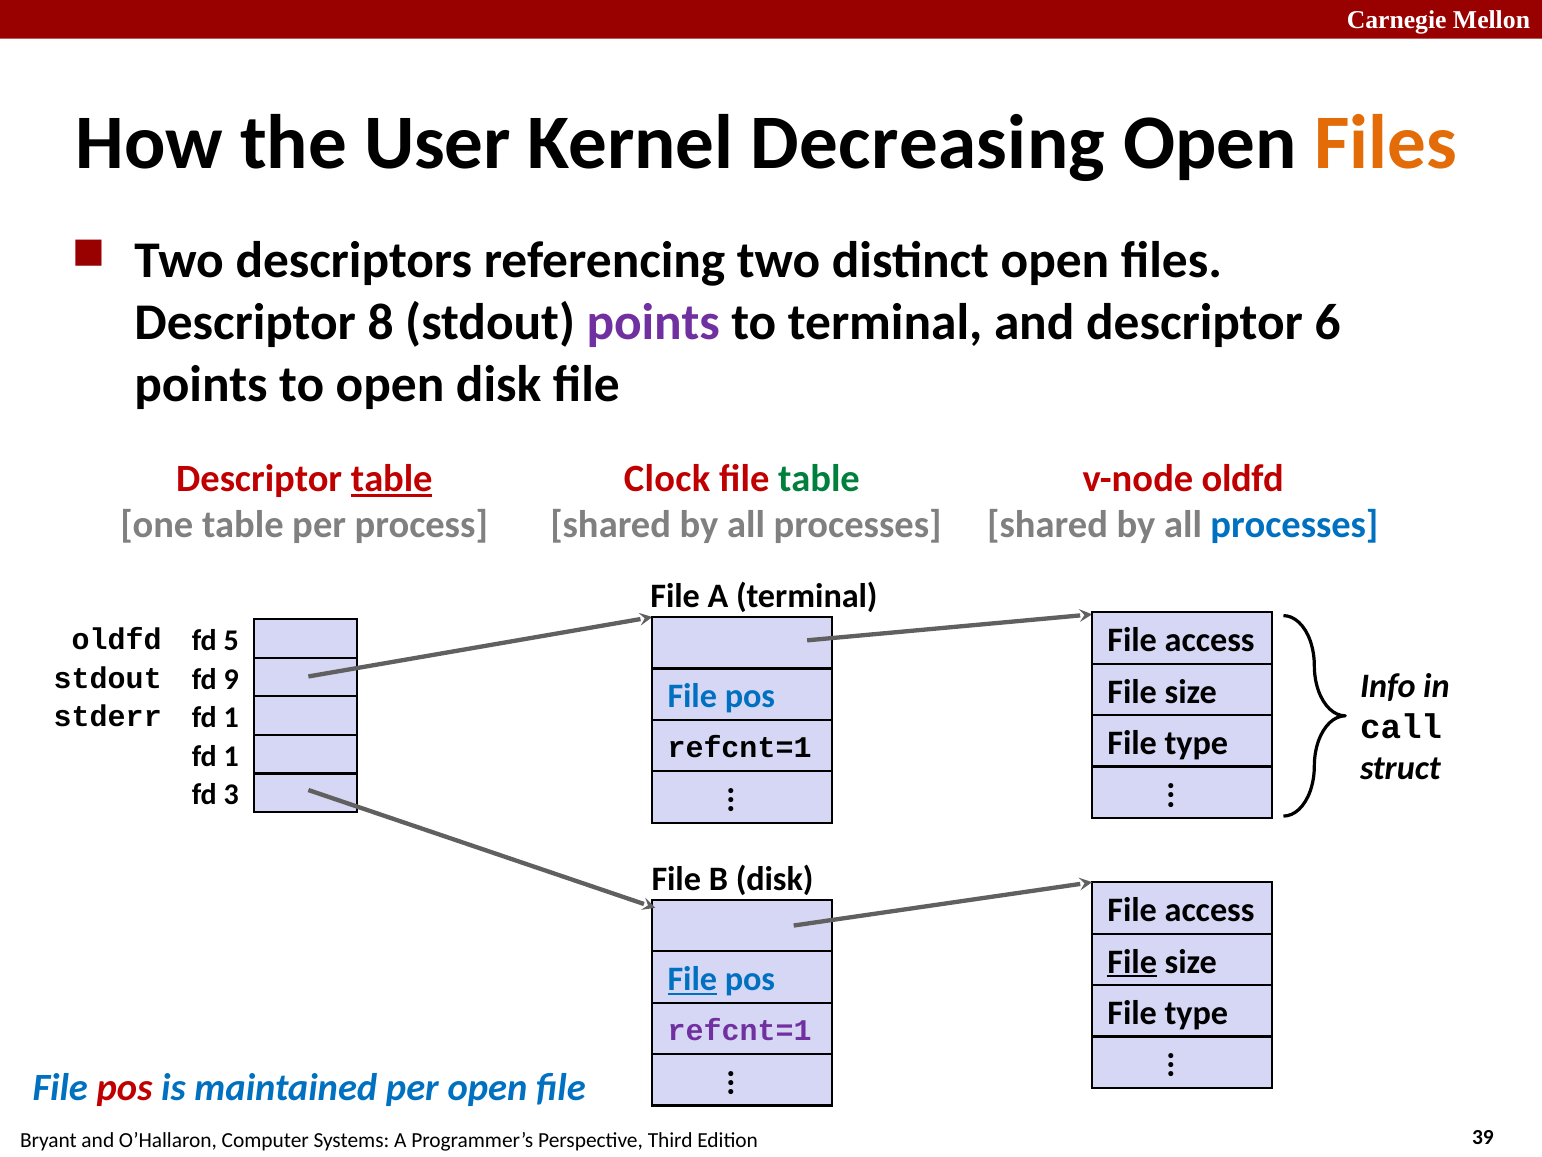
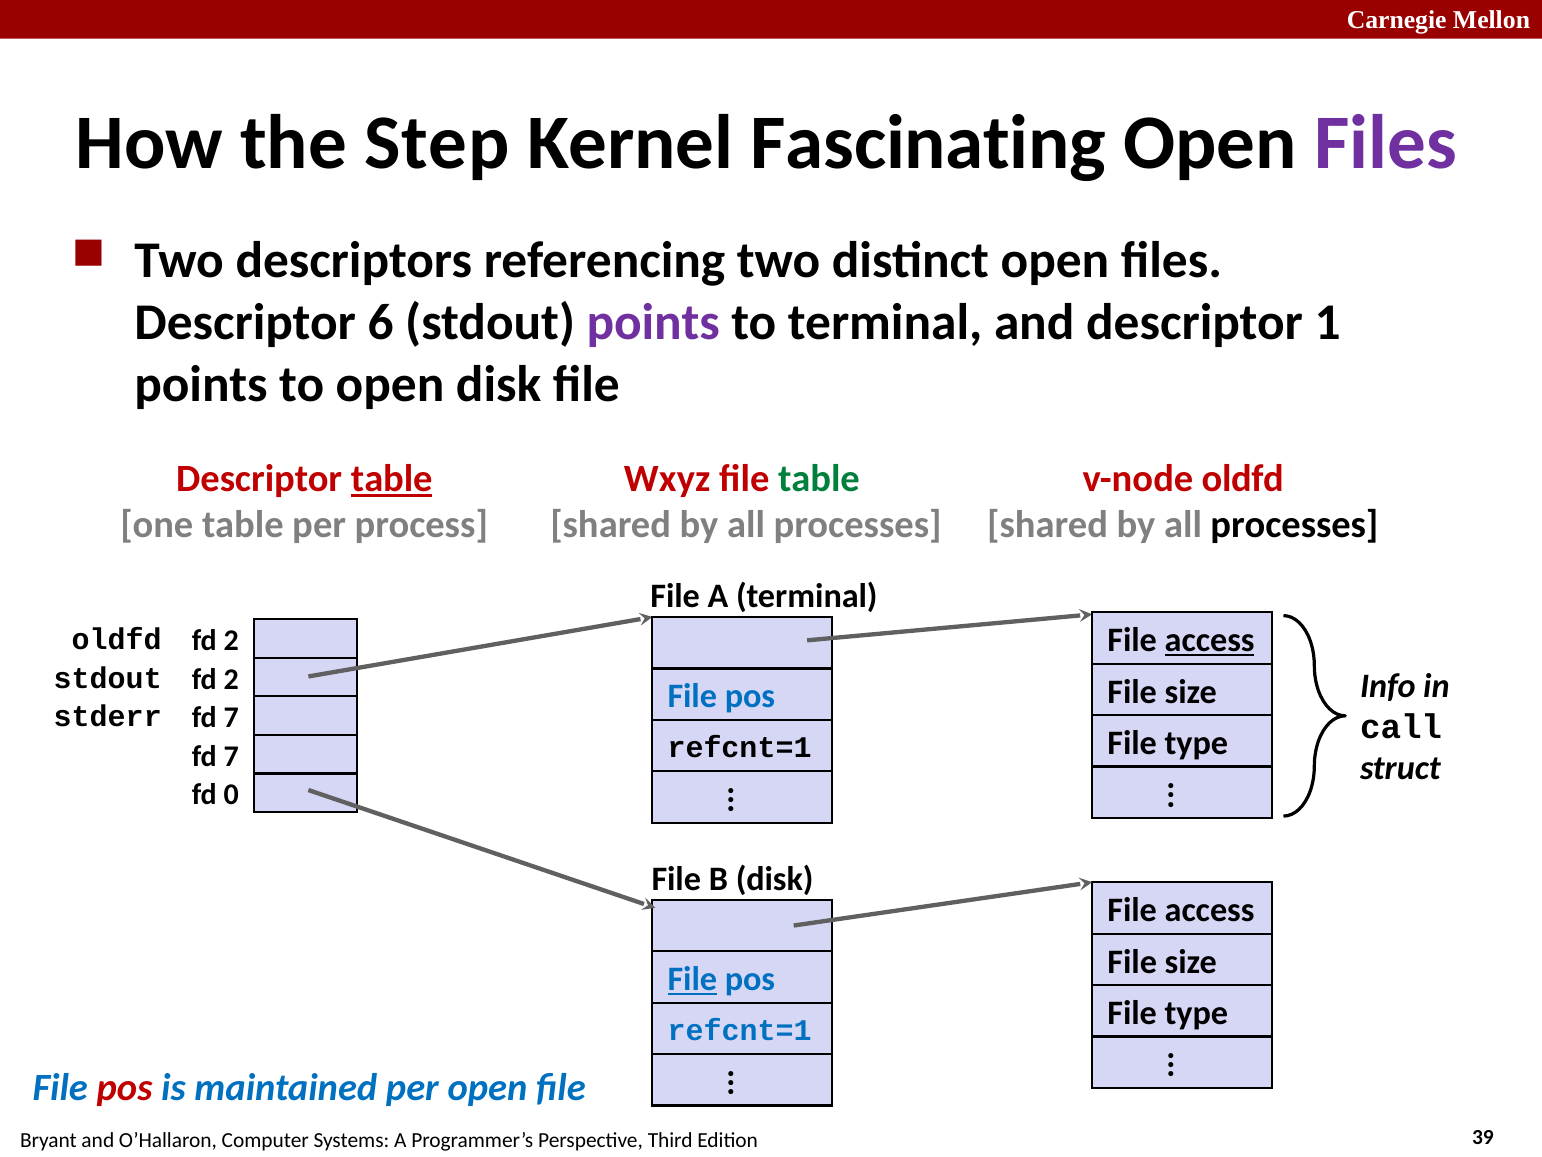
User: User -> Step (437, 143)
Decreasing: Decreasing -> Fascinating (929, 143)
Files colour: orange -> purple (1386, 143)
8: 8 -> 6 (381, 322)
6: 6 -> 1 (1328, 322)
Clock: Clock -> Wxyz (667, 479)
processes colour: blue -> black (1294, 525)
5: 5 -> 2 (231, 640)
access underline: none -> present (1210, 640)
9: 9 -> 2 (231, 679)
1: 1 -> 7 (231, 717)
1: 1 -> 7 (231, 756)
3: 3 -> 0 (231, 794)
File underline: present -> none (1132, 961)
refcnt=1 colour: purple -> blue (740, 1030)
